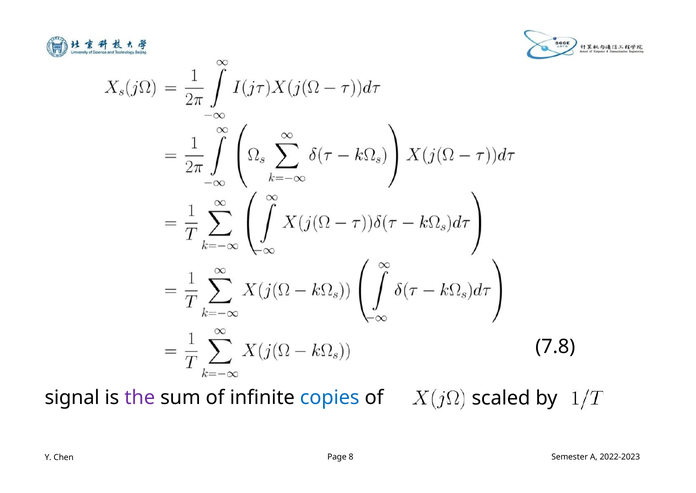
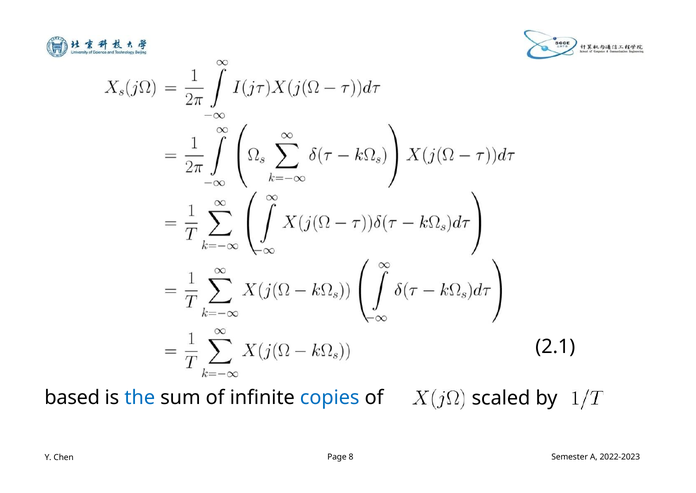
7.8: 7.8 -> 2.1 (555, 346)
signal: signal -> based (72, 397)
the colour: purple -> blue (140, 397)
